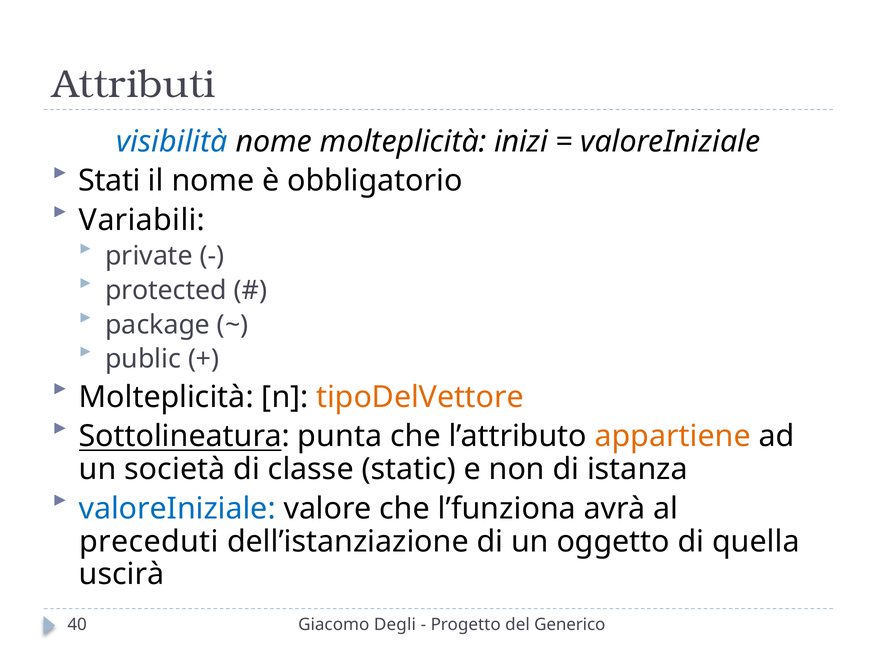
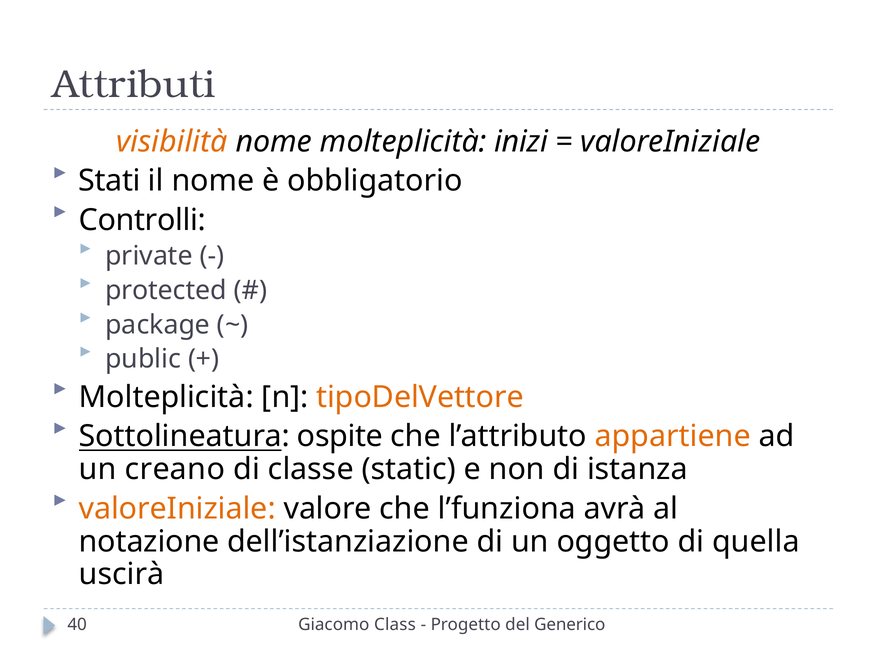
visibilità colour: blue -> orange (172, 142)
Variabili: Variabili -> Controlli (142, 221)
punta: punta -> ospite (340, 437)
società: società -> creano (175, 470)
valoreIniziale colour: blue -> orange (177, 509)
preceduti: preceduti -> notazione (149, 542)
Degli: Degli -> Class (395, 625)
